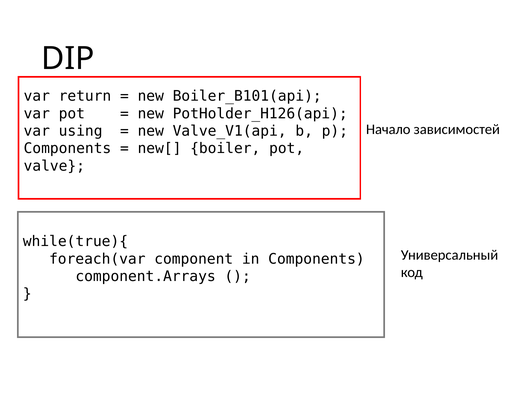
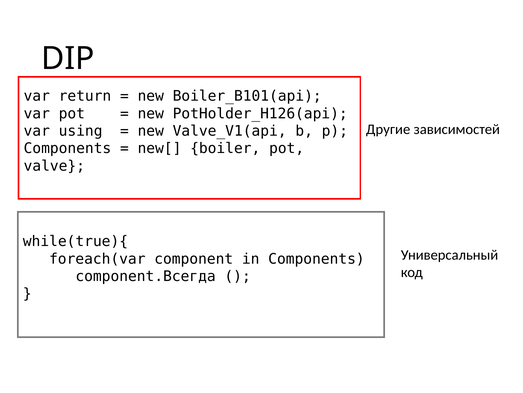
Начало: Начало -> Другие (388, 129)
component.Arrays: component.Arrays -> component.Всегда (146, 276)
